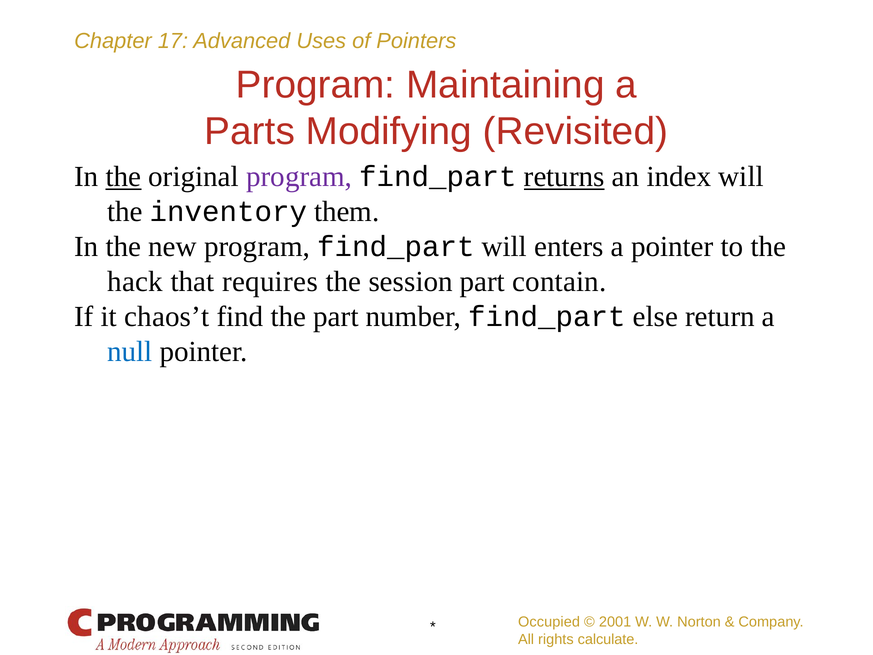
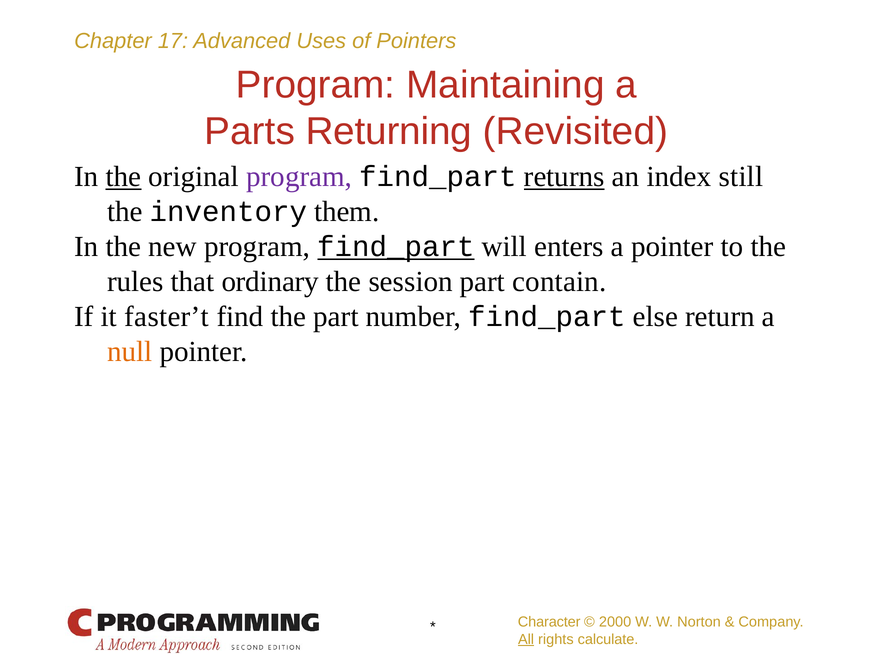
Modifying: Modifying -> Returning (389, 131)
index will: will -> still (741, 177)
find_part underline: none -> present (396, 247)
hack: hack -> rules (135, 281)
requires: requires -> ordinary (270, 281)
chaos’t: chaos’t -> faster’t (167, 316)
null colour: blue -> orange (130, 351)
Occupied: Occupied -> Character (549, 622)
2001: 2001 -> 2000 (615, 622)
All underline: none -> present (526, 639)
